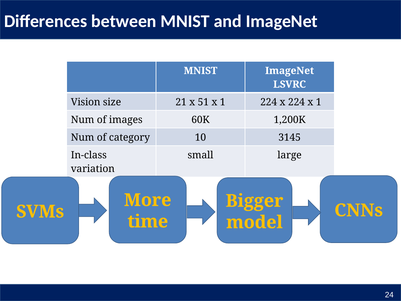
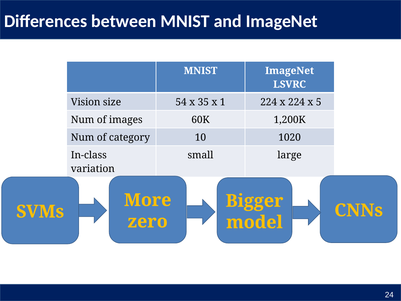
21: 21 -> 54 (181, 102)
51: 51 -> 35 (203, 102)
224 x 1: 1 -> 5 (319, 102)
3145: 3145 -> 1020 (290, 137)
time: time -> zero (148, 221)
